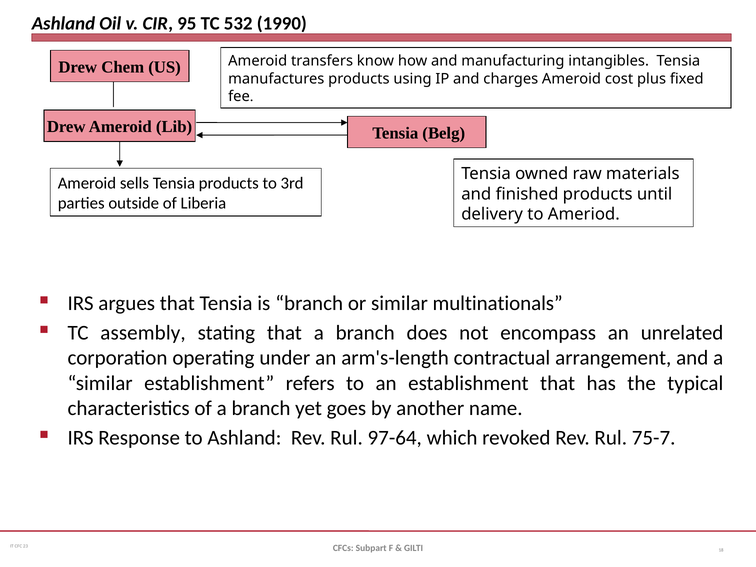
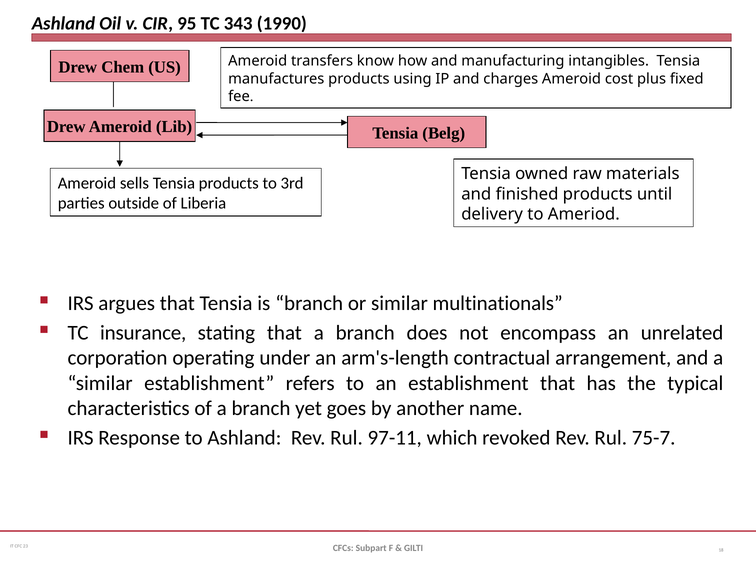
532: 532 -> 343 (238, 24)
assembly: assembly -> insurance (143, 333)
97-64: 97-64 -> 97-11 (395, 438)
